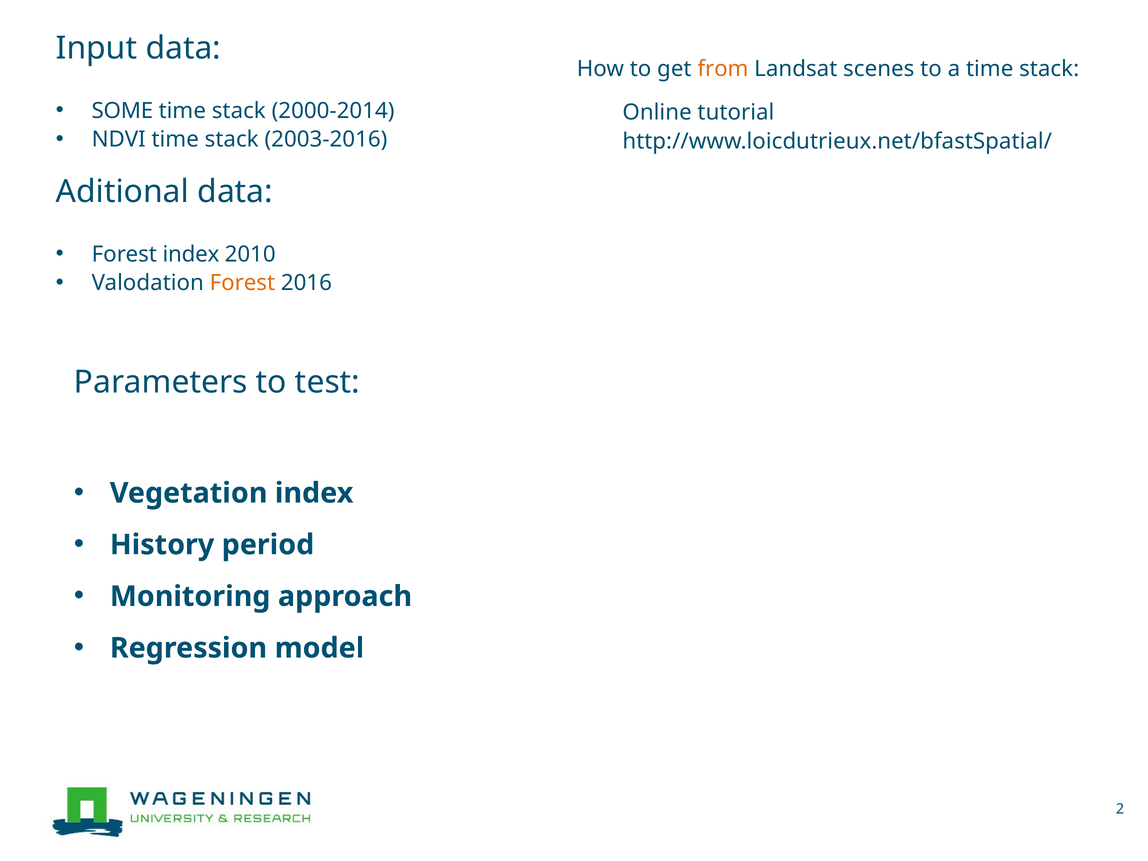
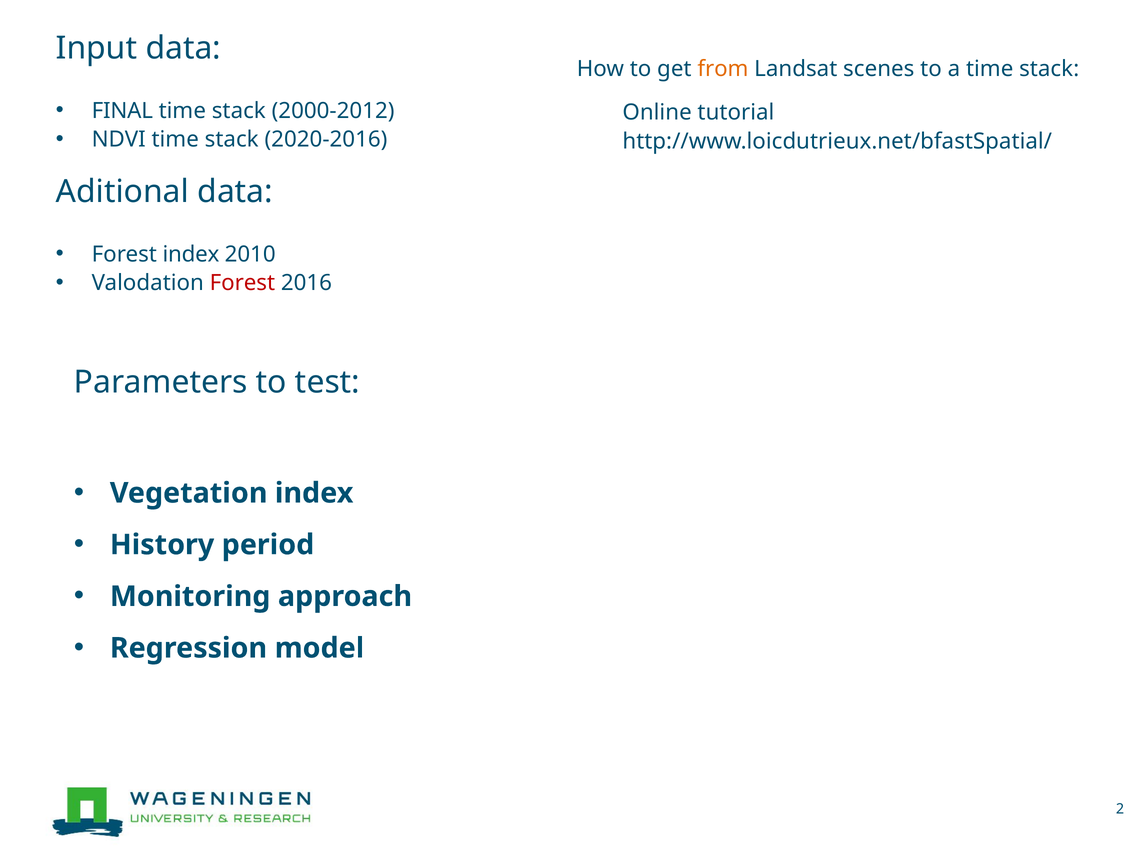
SOME: SOME -> FINAL (122, 111)
2000-2014: 2000-2014 -> 2000-2012 (333, 111)
2003-2016: 2003-2016 -> 2020-2016 (326, 139)
Forest colour: orange -> red (242, 283)
